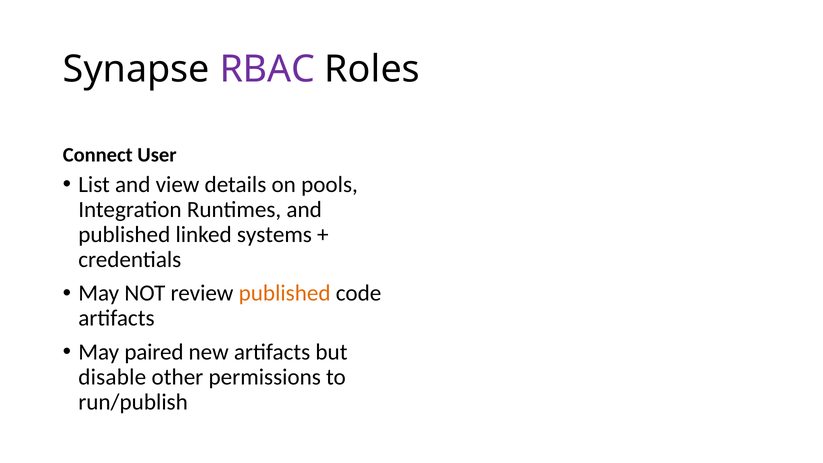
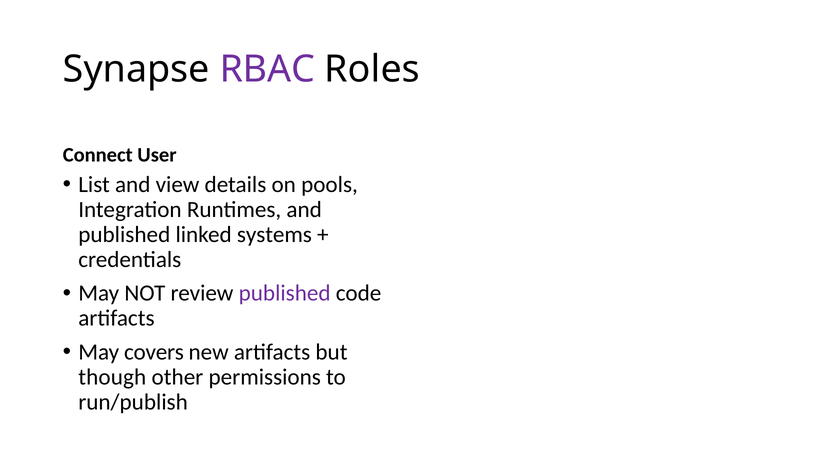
published colour: orange -> purple (285, 293)
paired: paired -> covers (154, 352)
disable: disable -> though (112, 377)
